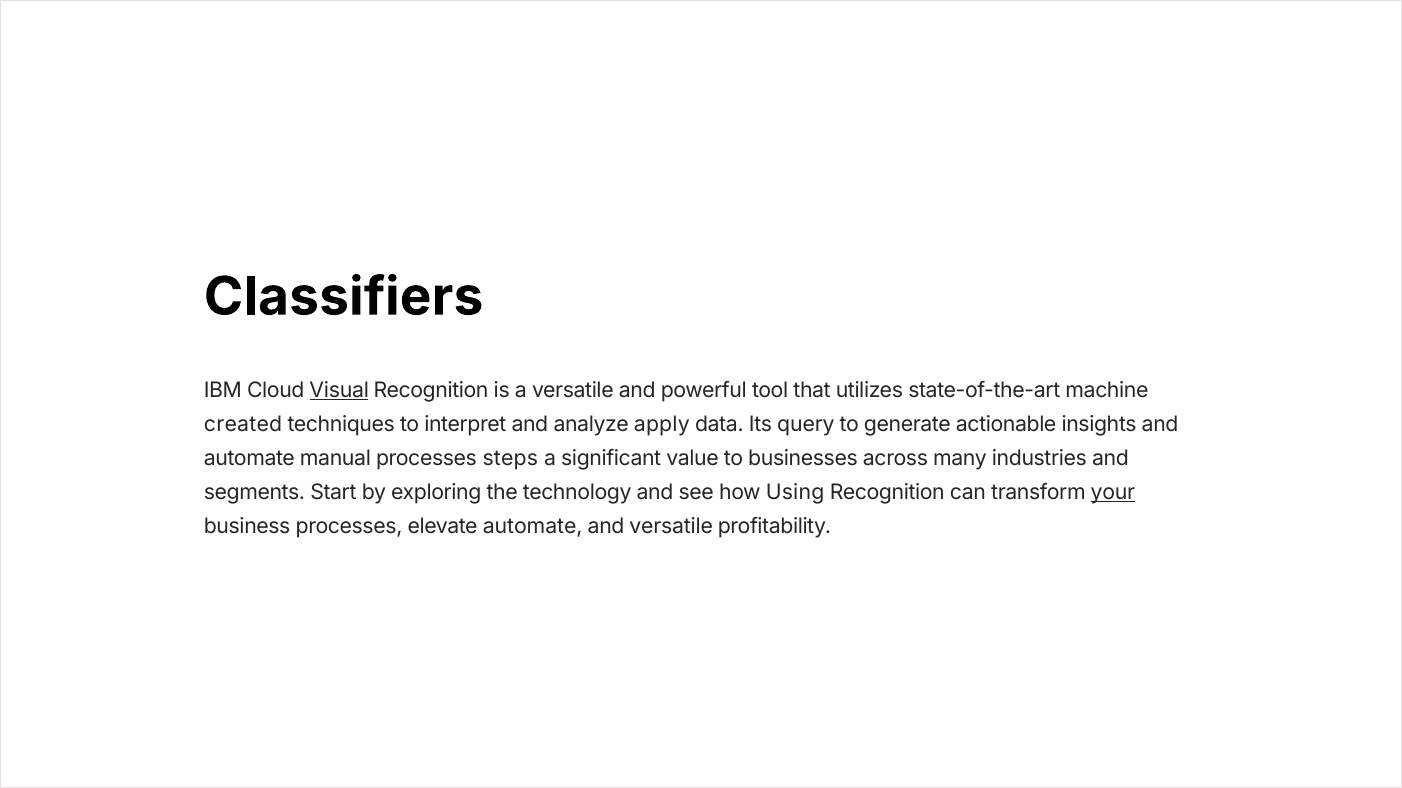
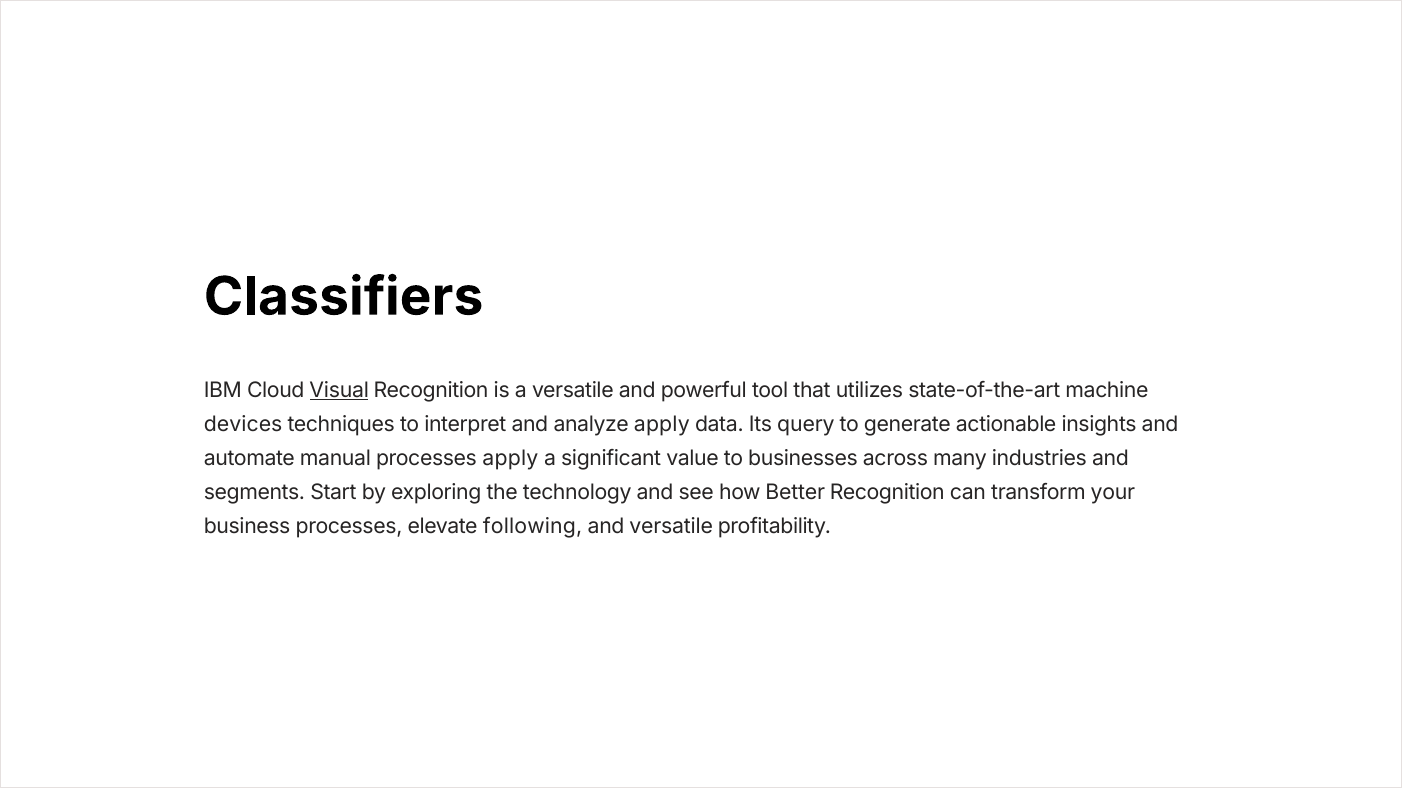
created: created -> devices (243, 425)
processes steps: steps -> apply (510, 459)
Using: Using -> Better (795, 493)
your underline: present -> none (1113, 493)
elevate automate: automate -> following (533, 527)
